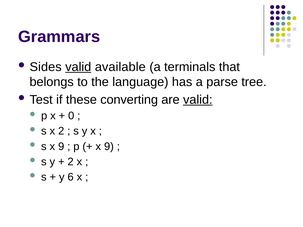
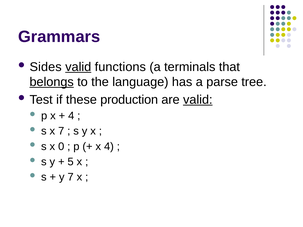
available: available -> functions (120, 67)
belongs underline: none -> present (52, 82)
converting: converting -> production (129, 100)
0: 0 -> 4 (71, 116)
x 2: 2 -> 7 (61, 131)
s x 9: 9 -> 0 (61, 147)
9: 9 -> 4 (109, 147)
2: 2 -> 5 (71, 162)
y 6: 6 -> 7 (71, 177)
